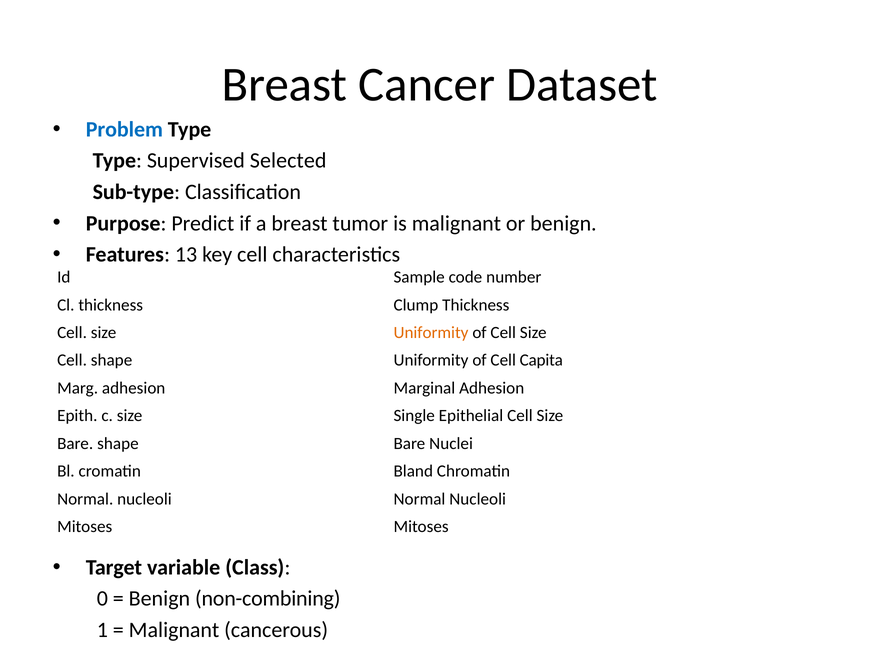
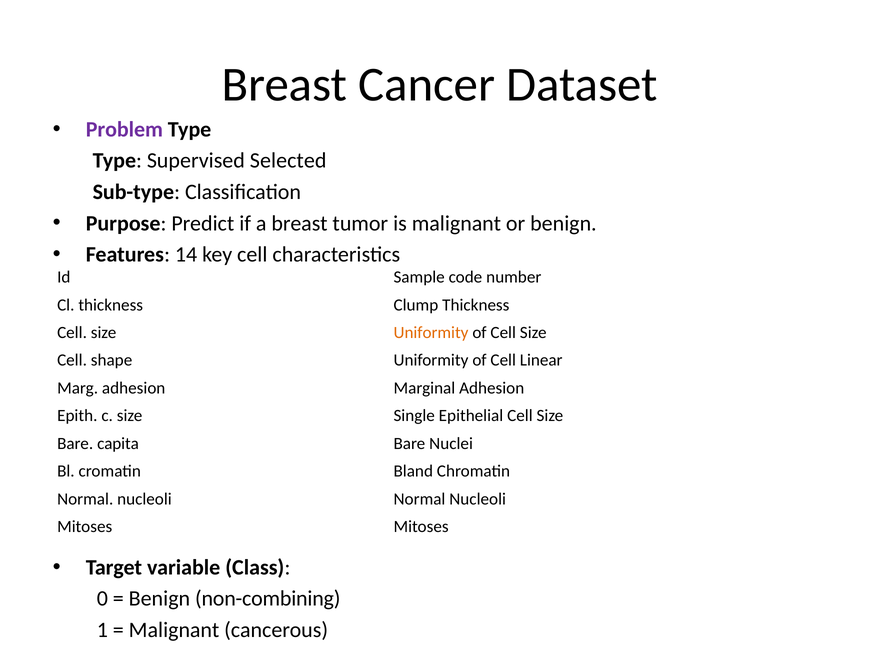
Problem colour: blue -> purple (124, 129)
13: 13 -> 14 (186, 255)
Capita: Capita -> Linear (541, 360)
Bare shape: shape -> capita (118, 443)
